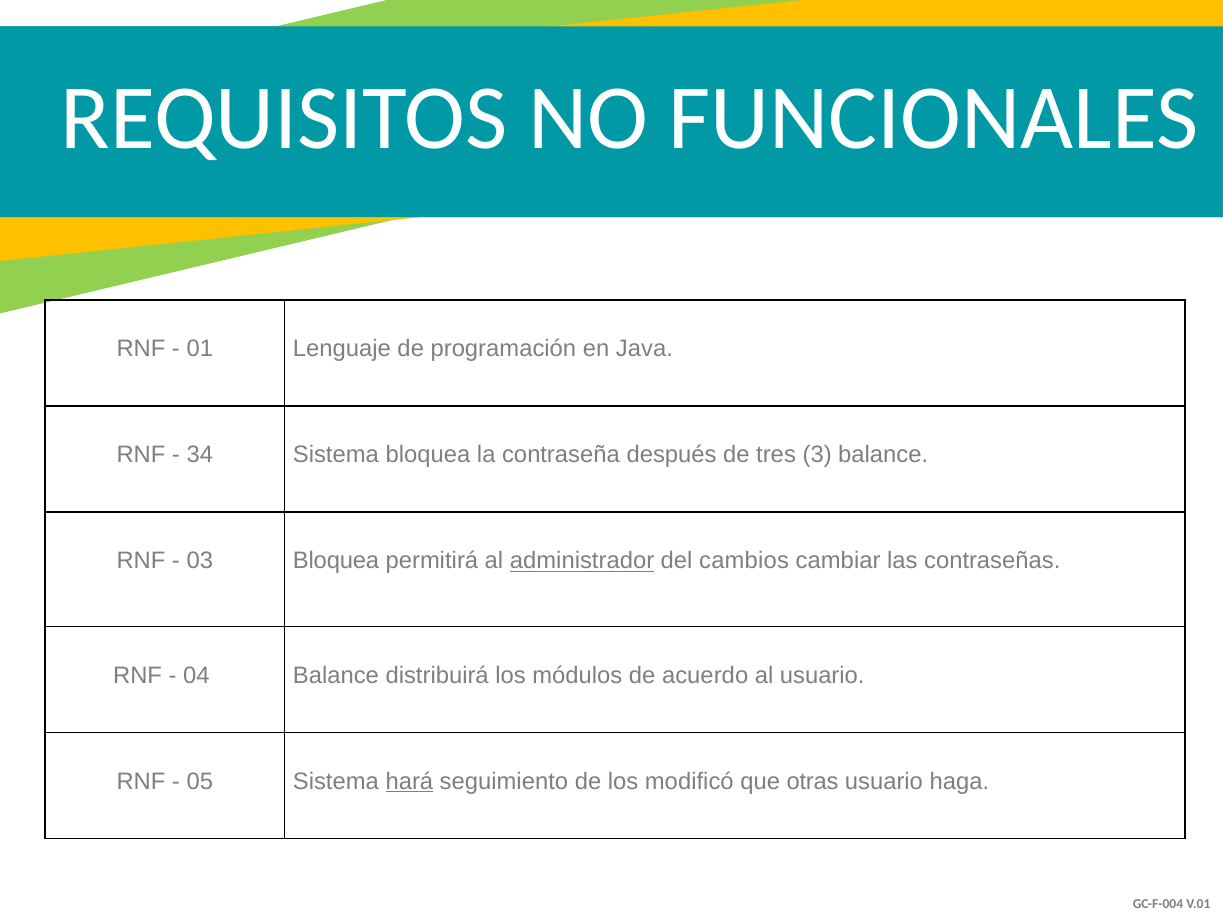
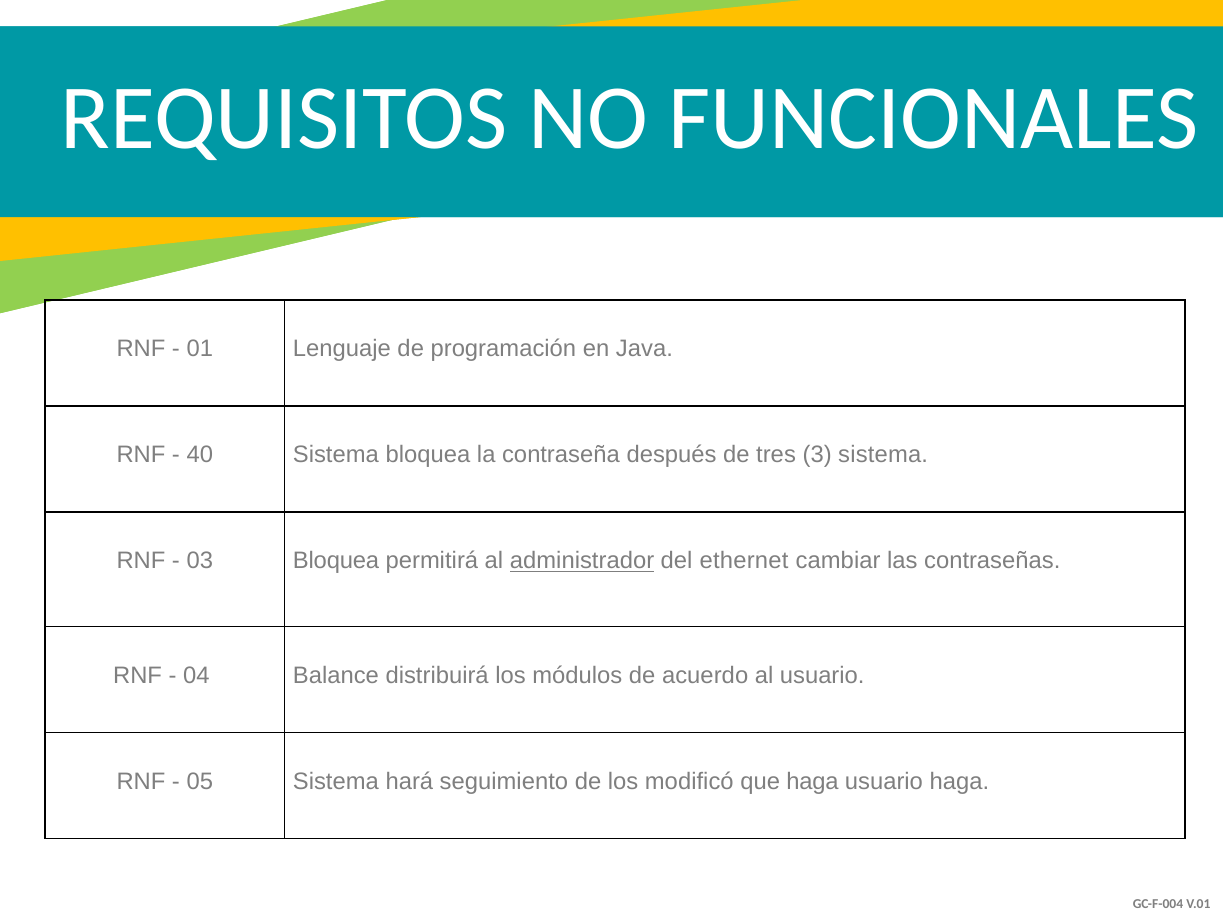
34: 34 -> 40 (200, 455)
3 balance: balance -> sistema (883, 455)
cambios: cambios -> ethernet (744, 561)
hará underline: present -> none (409, 782)
que otras: otras -> haga (813, 782)
